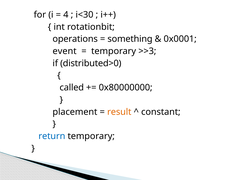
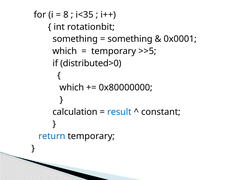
4: 4 -> 8 (66, 15)
i<30: i<30 -> i<35 (84, 15)
operations: operations -> something (75, 39)
event: event -> which (65, 51)
>>3: >>3 -> >>5 (147, 51)
called: called -> which (72, 88)
placement: placement -> calculation (75, 112)
result colour: orange -> blue (119, 112)
